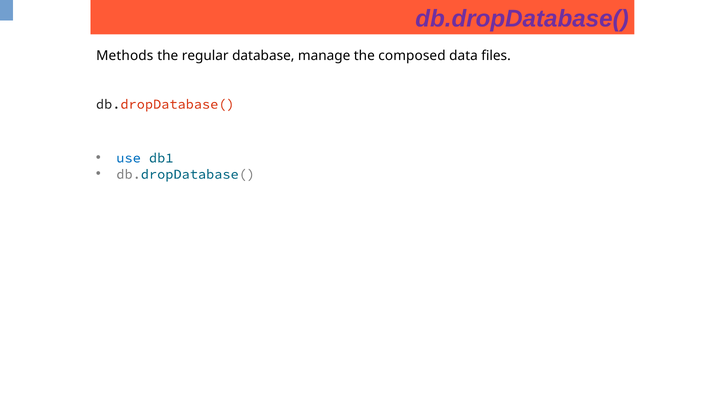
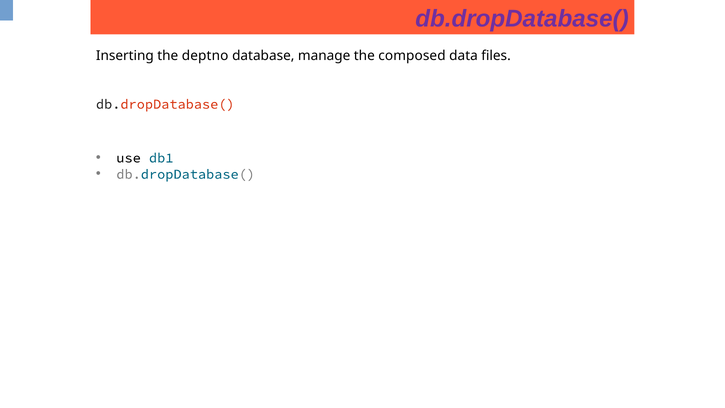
Methods: Methods -> Inserting (125, 56)
regular: regular -> deptno (205, 56)
use colour: blue -> black (129, 158)
